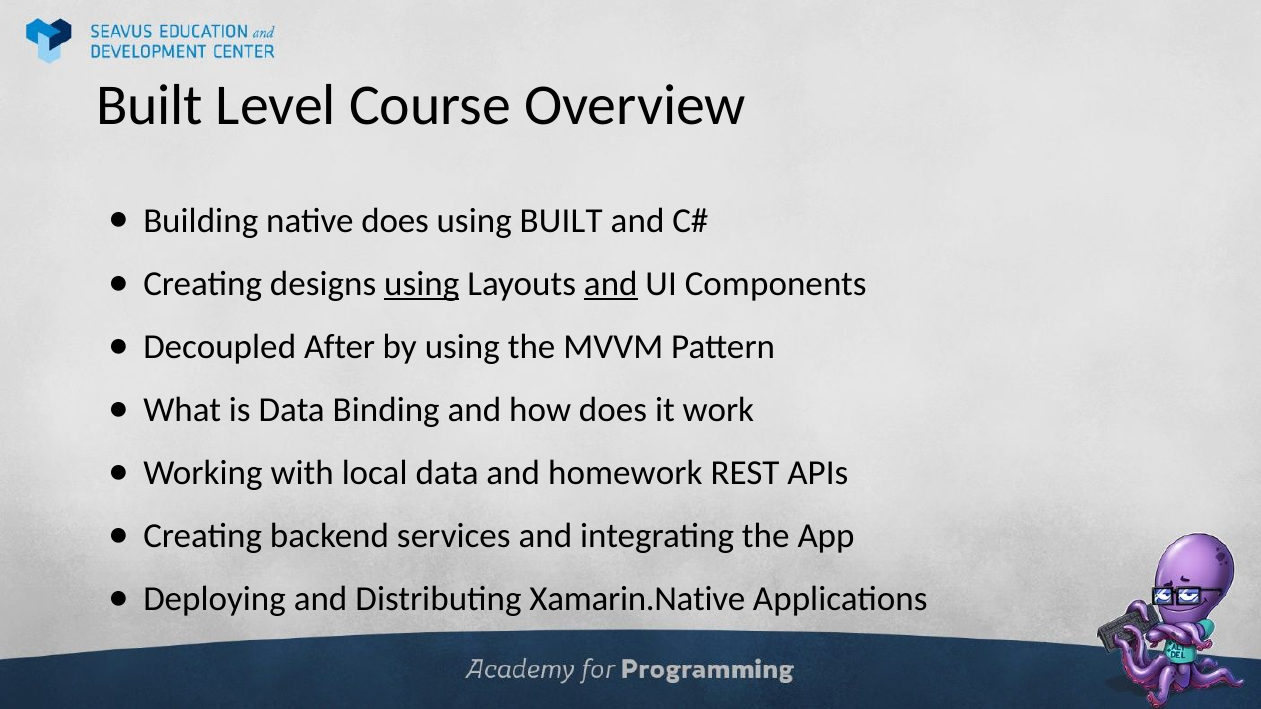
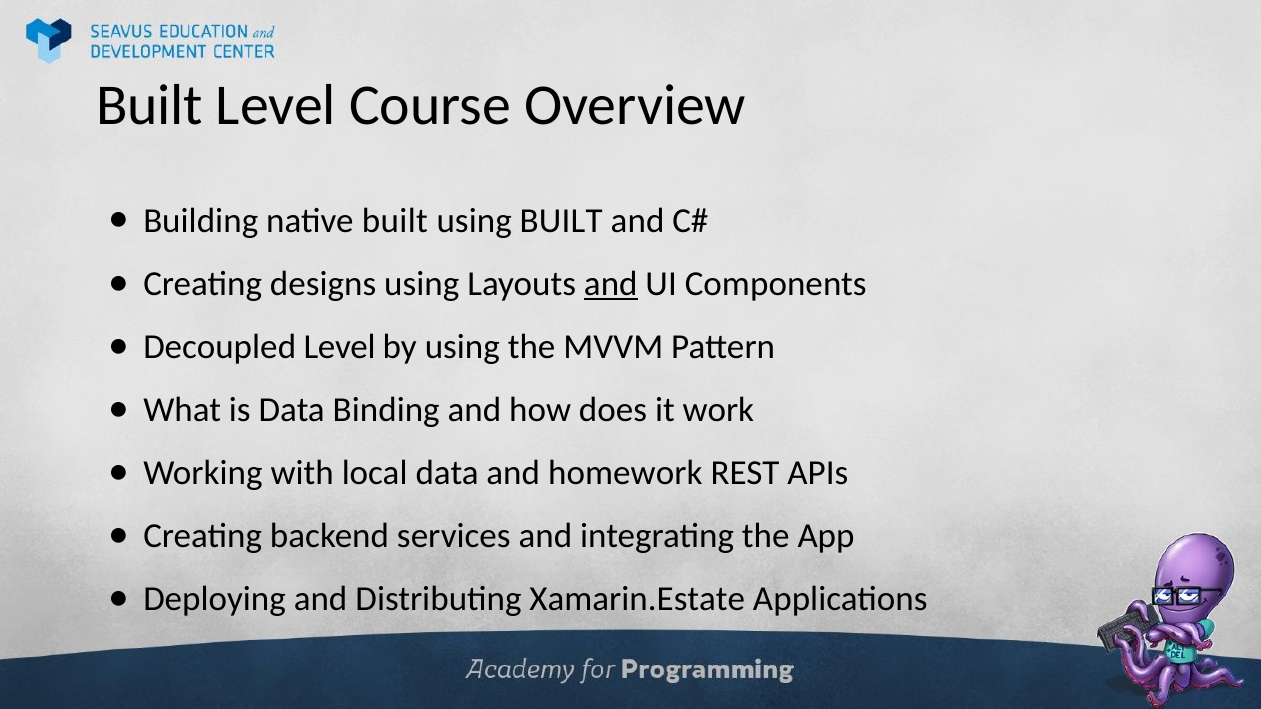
native does: does -> built (395, 221)
using underline: present -> none (422, 284)
Decoupled After: After -> Level (340, 347)
Xamarin.Native: Xamarin.Native -> Xamarin.Estate (637, 599)
